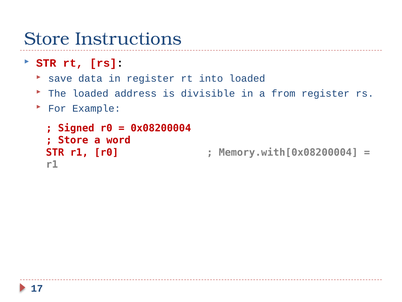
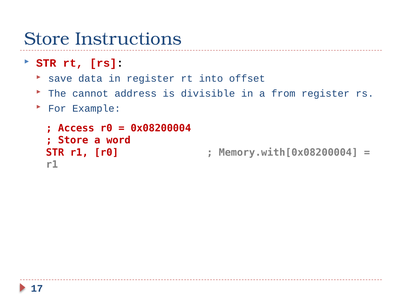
into loaded: loaded -> offset (247, 79)
The loaded: loaded -> cannot (90, 93)
Signed: Signed -> Access (76, 128)
